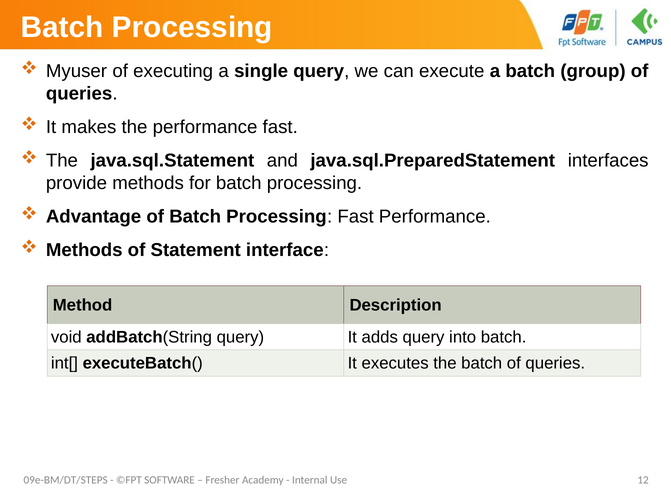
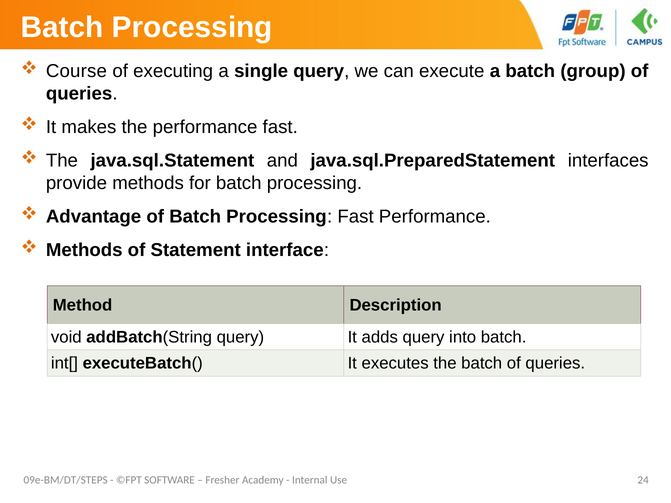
Myuser: Myuser -> Course (76, 71)
12: 12 -> 24 (643, 480)
